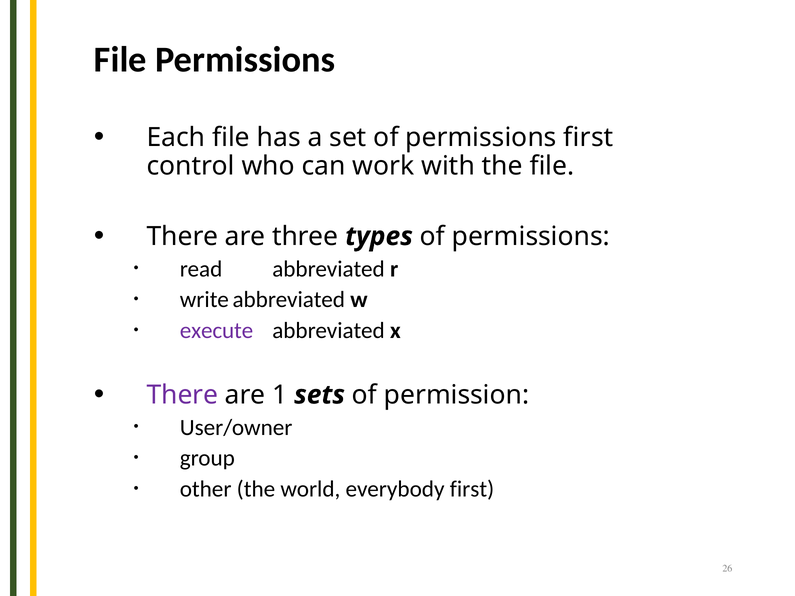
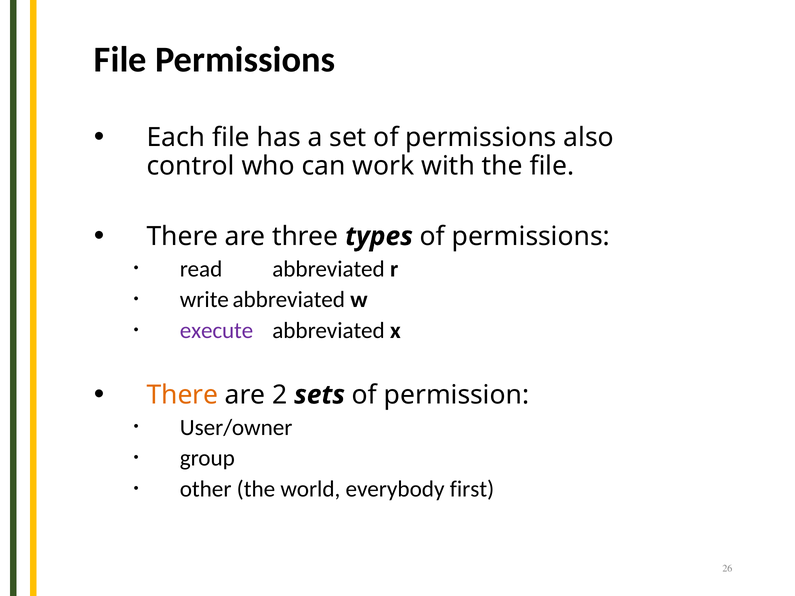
permissions first: first -> also (589, 137)
There colour: purple -> orange (182, 395)
1: 1 -> 2 (280, 395)
